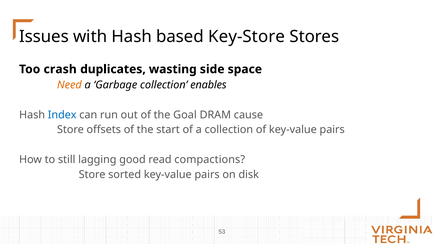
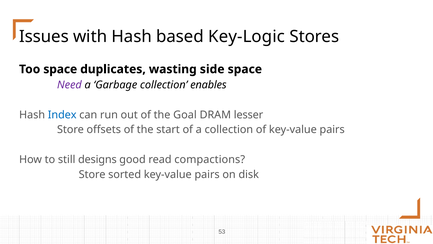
Key-Store: Key-Store -> Key-Logic (247, 37)
Too crash: crash -> space (60, 69)
Need colour: orange -> purple (69, 85)
cause: cause -> lesser (248, 115)
lagging: lagging -> designs (97, 159)
